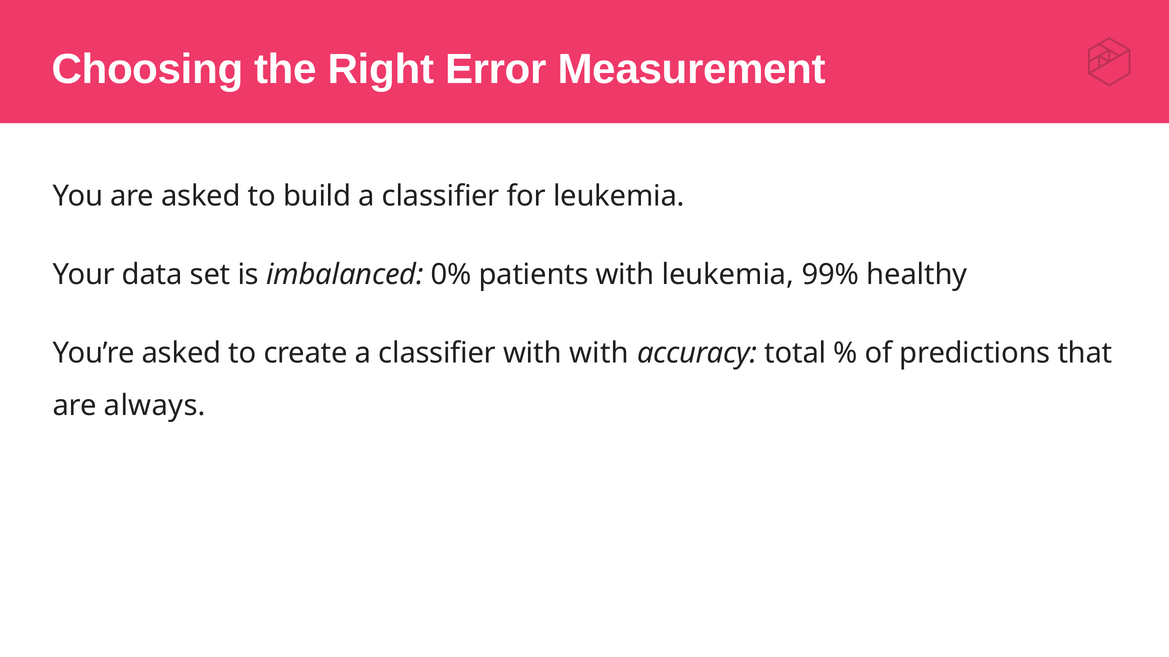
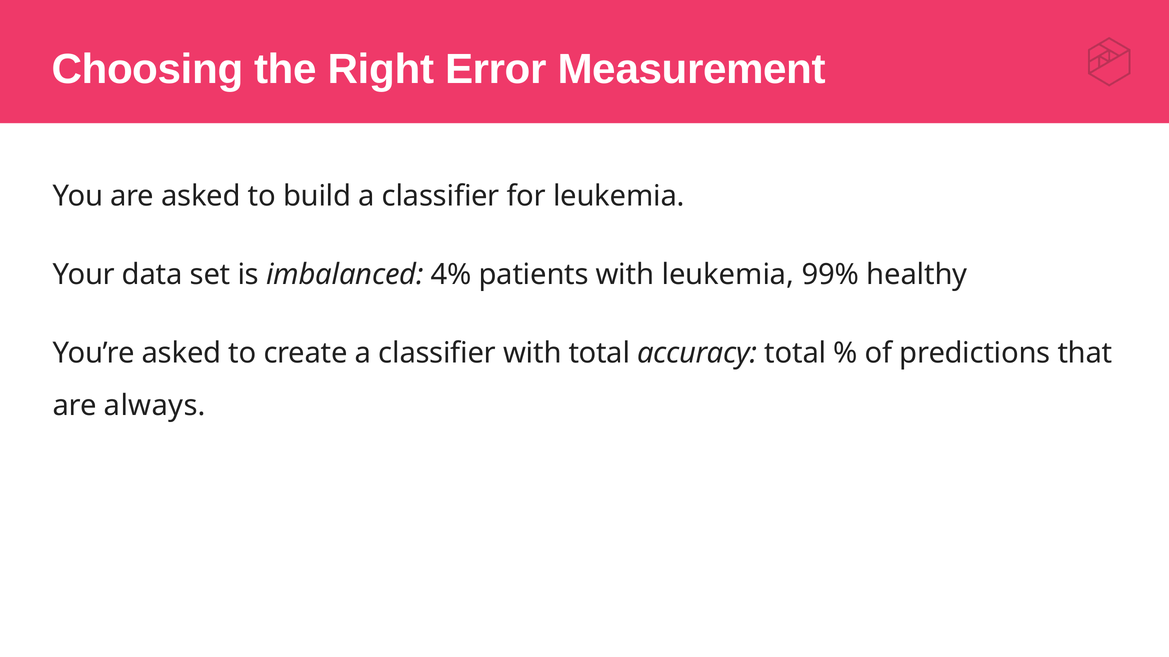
0%: 0% -> 4% (451, 275)
with with: with -> total (599, 353)
